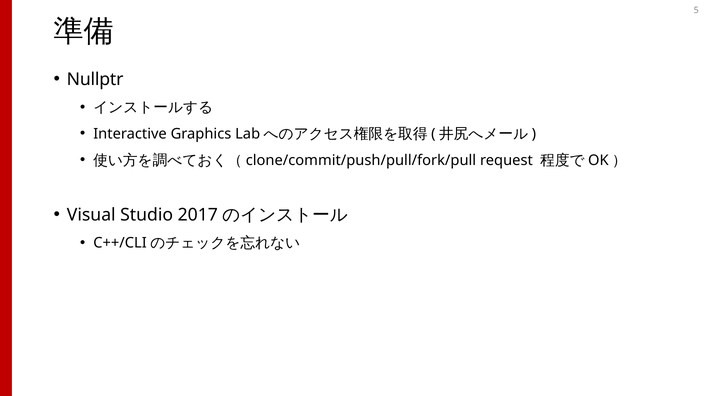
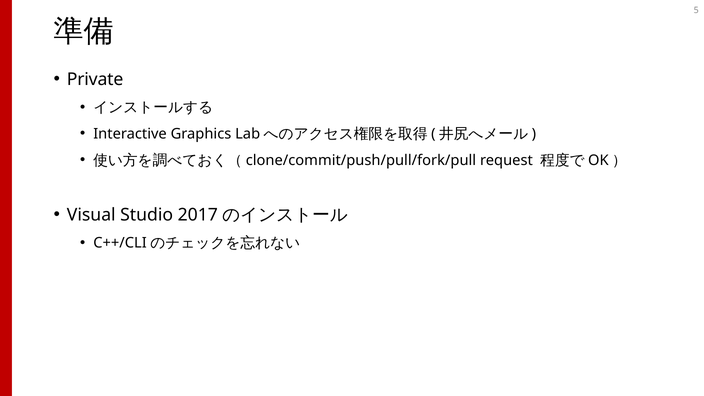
Nullptr: Nullptr -> Private (95, 80)
